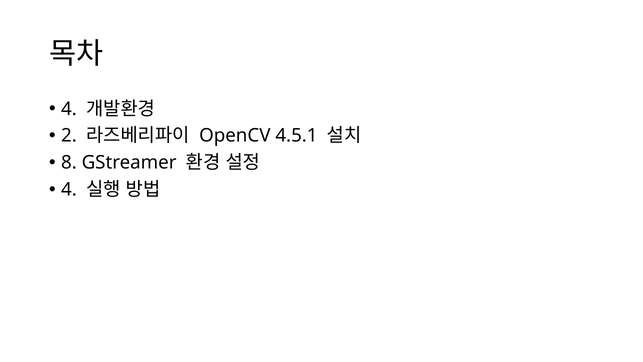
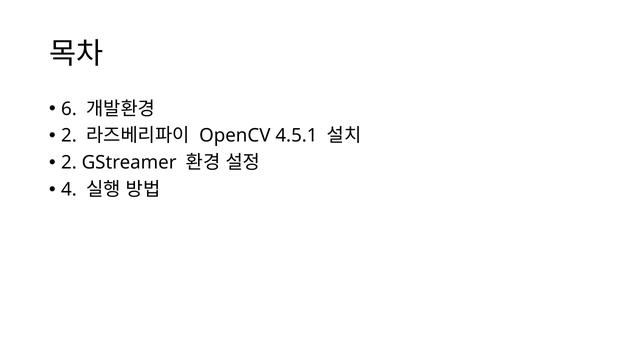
4: 4 -> 6 (69, 109)
8: 8 -> 2 (69, 163)
